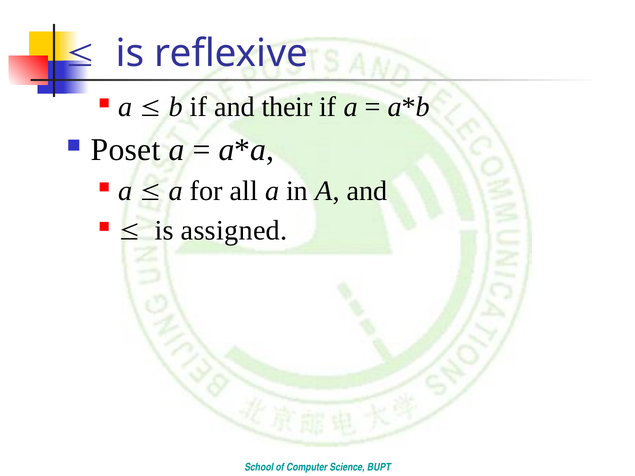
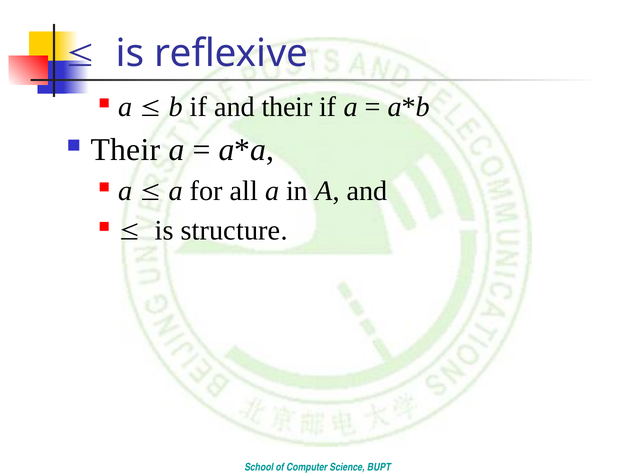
Poset: Poset -> Their (126, 150)
assigned: assigned -> structure (234, 231)
